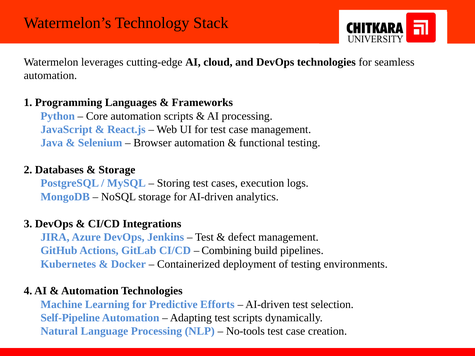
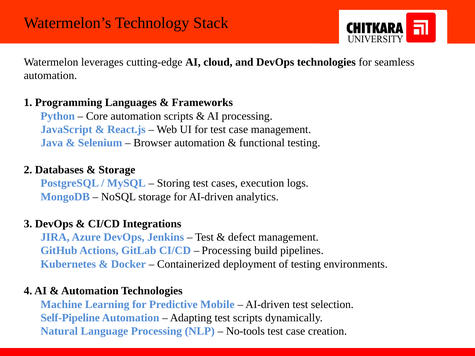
Combining: Combining -> Processing (226, 251)
Efforts: Efforts -> Mobile (217, 305)
